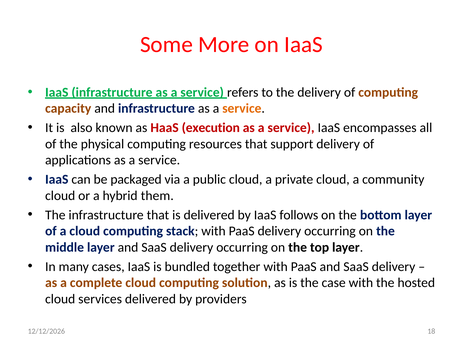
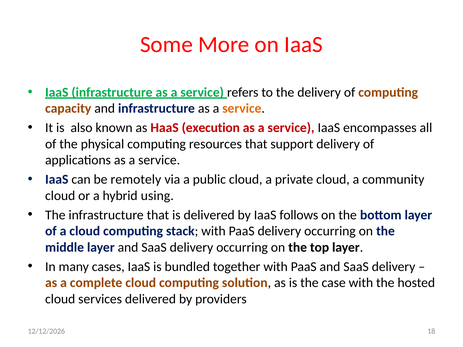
packaged: packaged -> remotely (136, 180)
them: them -> using (157, 196)
